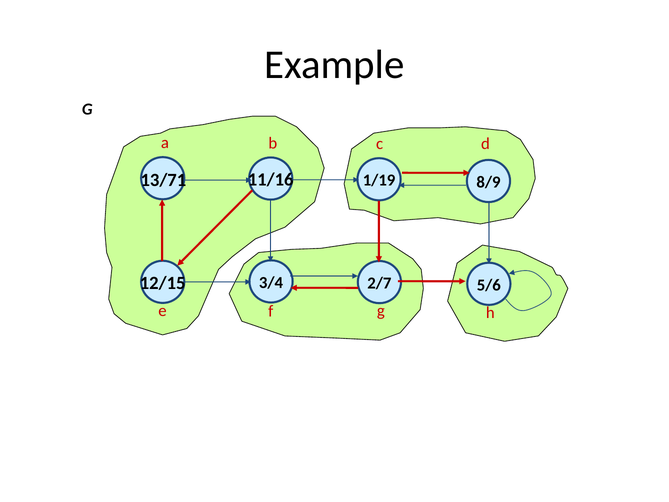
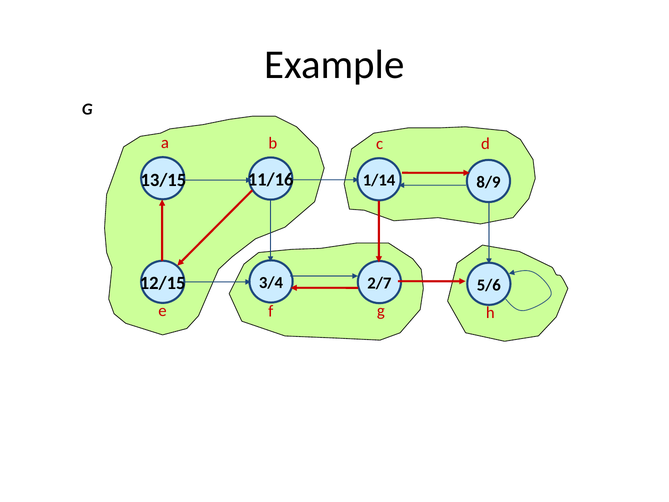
1/19: 1/19 -> 1/14 (379, 180)
13/71: 13/71 -> 13/15 (163, 180)
